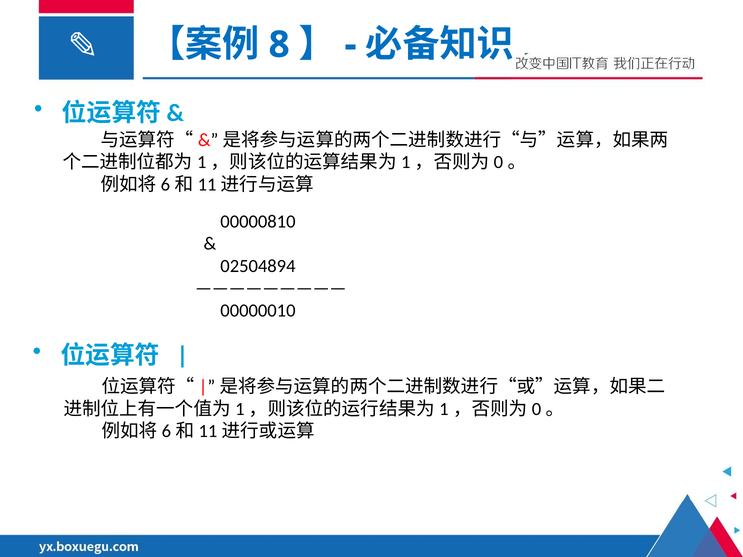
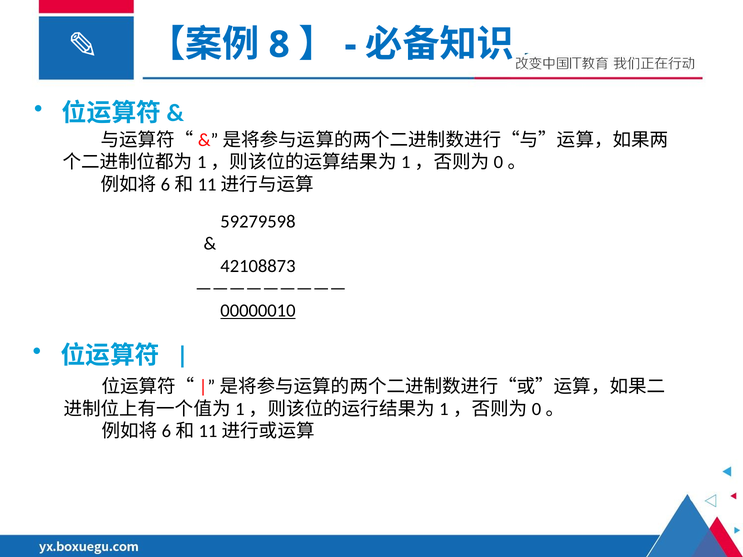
00000810: 00000810 -> 59279598 (258, 222)
02504894: 02504894 -> 42108873 (258, 266)
00000010 underline: none -> present (258, 311)
